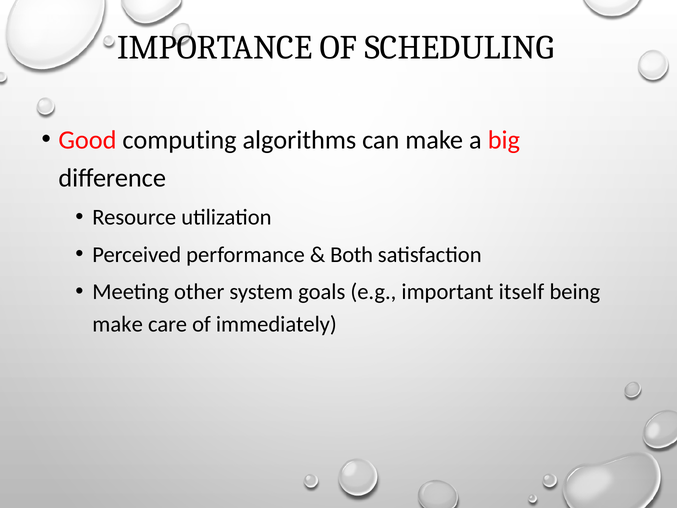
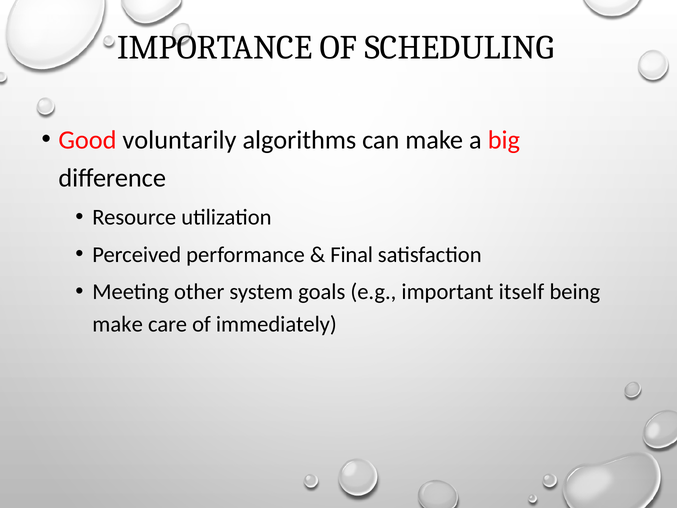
computing: computing -> voluntarily (179, 140)
Both: Both -> Final (352, 254)
